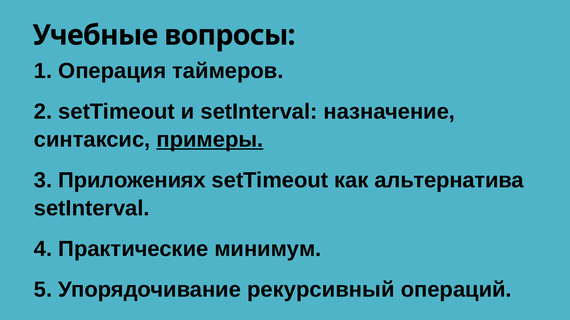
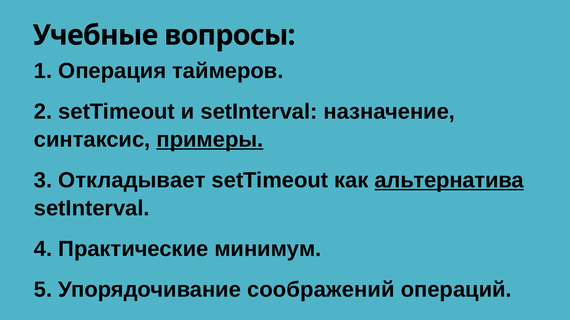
Приложениях: Приложениях -> Откладывает (132, 181)
альтернатива underline: none -> present (449, 181)
рекурсивный: рекурсивный -> соображений (321, 290)
